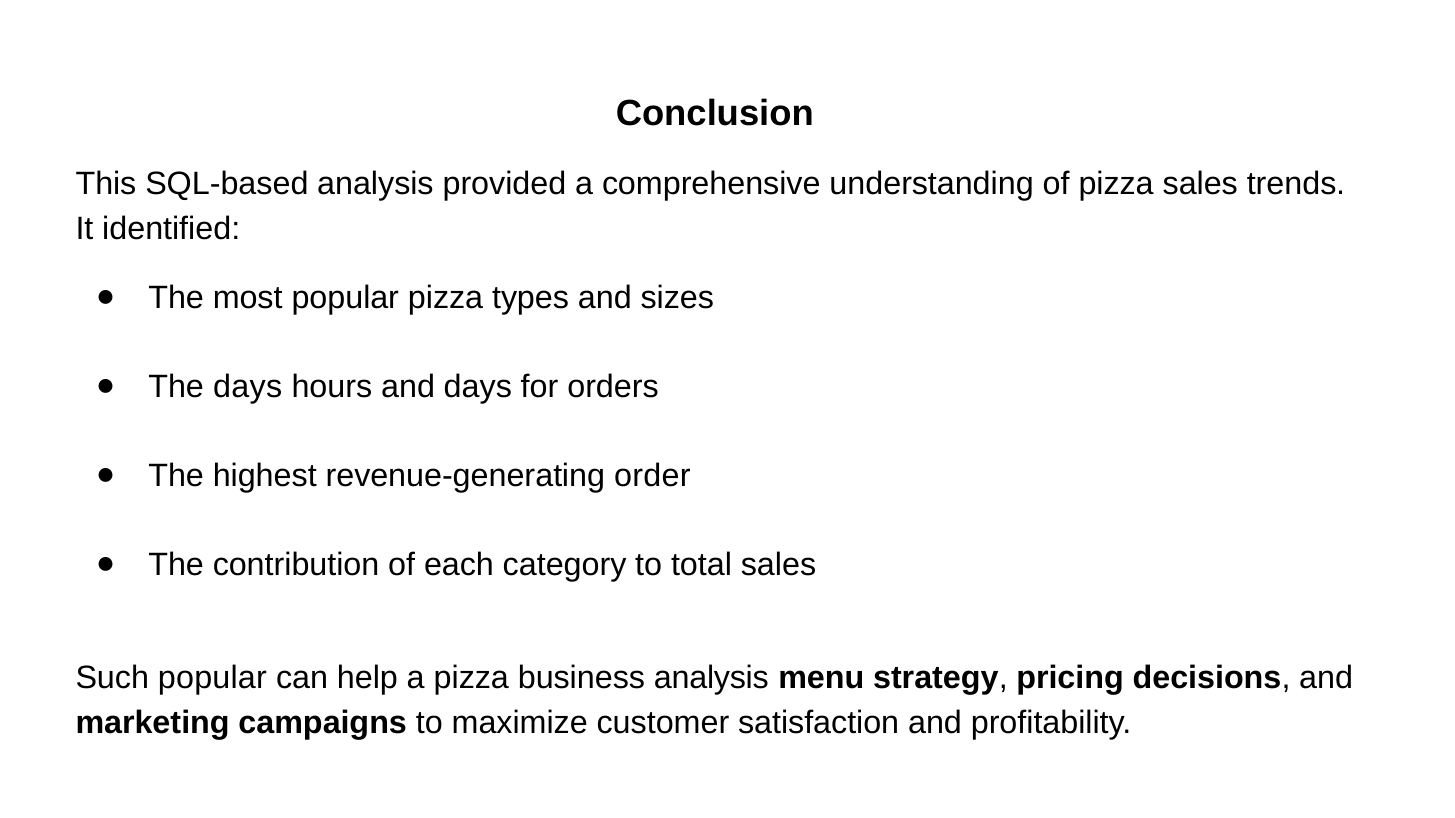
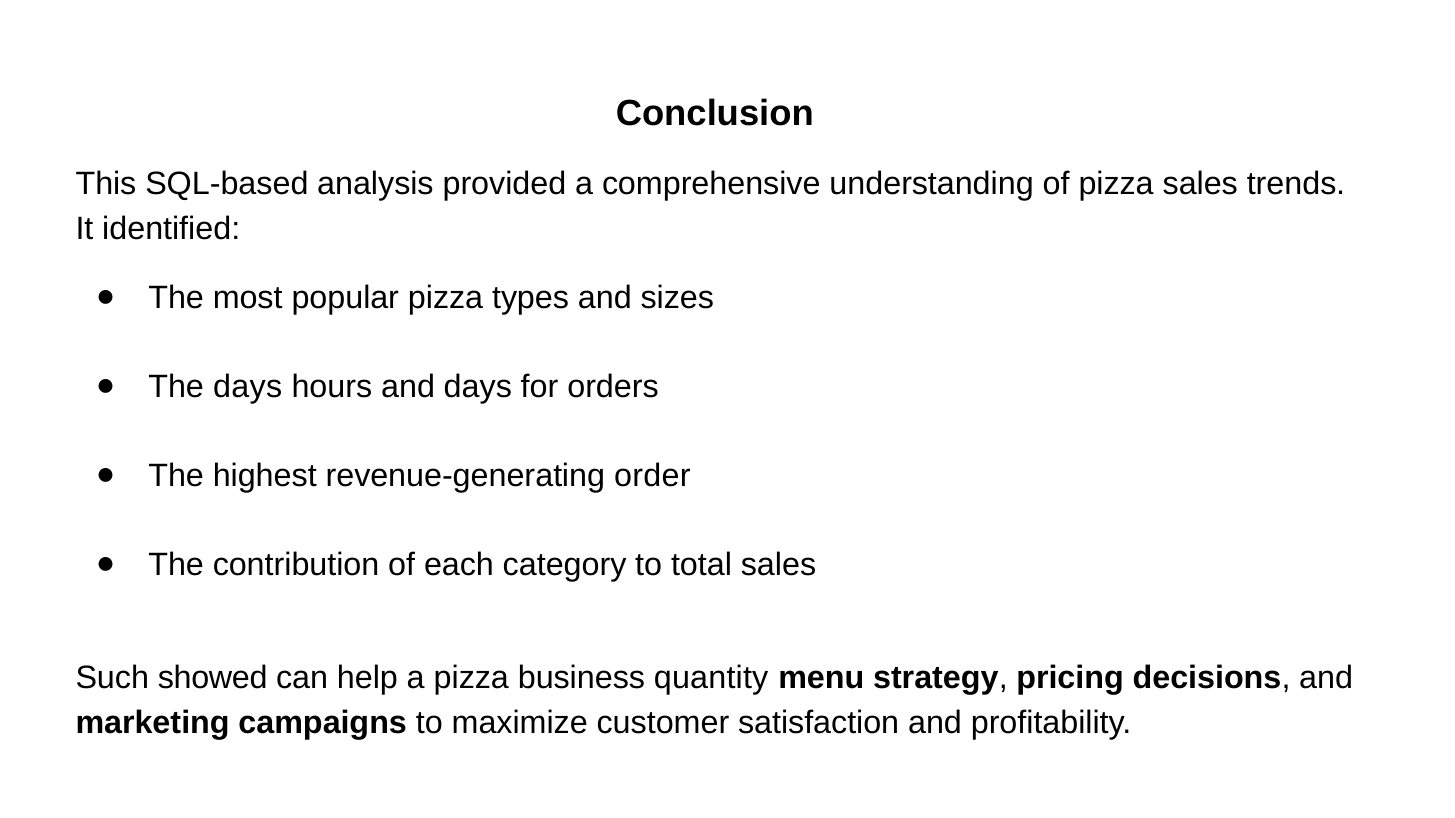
Such popular: popular -> showed (213, 678)
business analysis: analysis -> quantity (711, 678)
